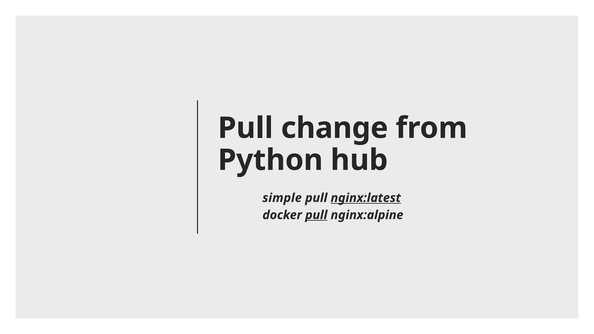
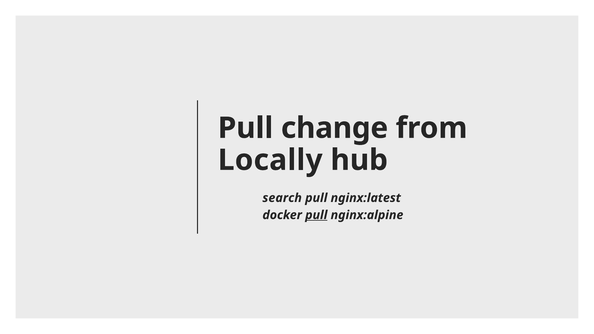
Python: Python -> Locally (270, 160)
simple: simple -> search (282, 198)
nginx:latest underline: present -> none (366, 198)
